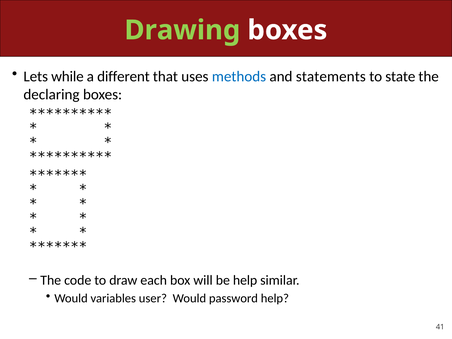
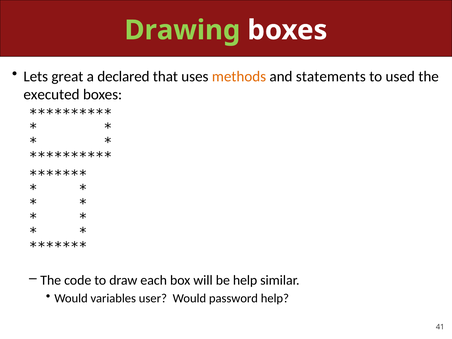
while: while -> great (67, 76)
different: different -> declared (123, 76)
methods colour: blue -> orange (239, 76)
state: state -> used (400, 76)
declaring: declaring -> executed (51, 94)
